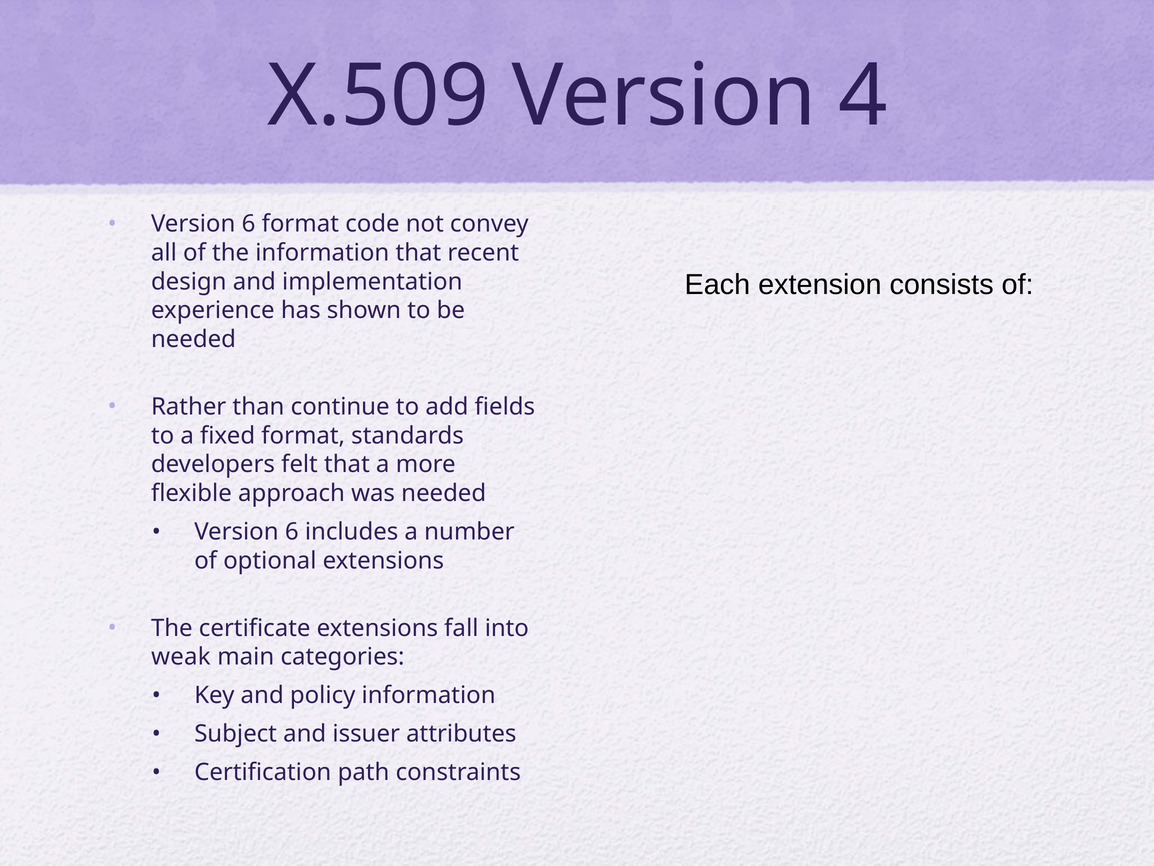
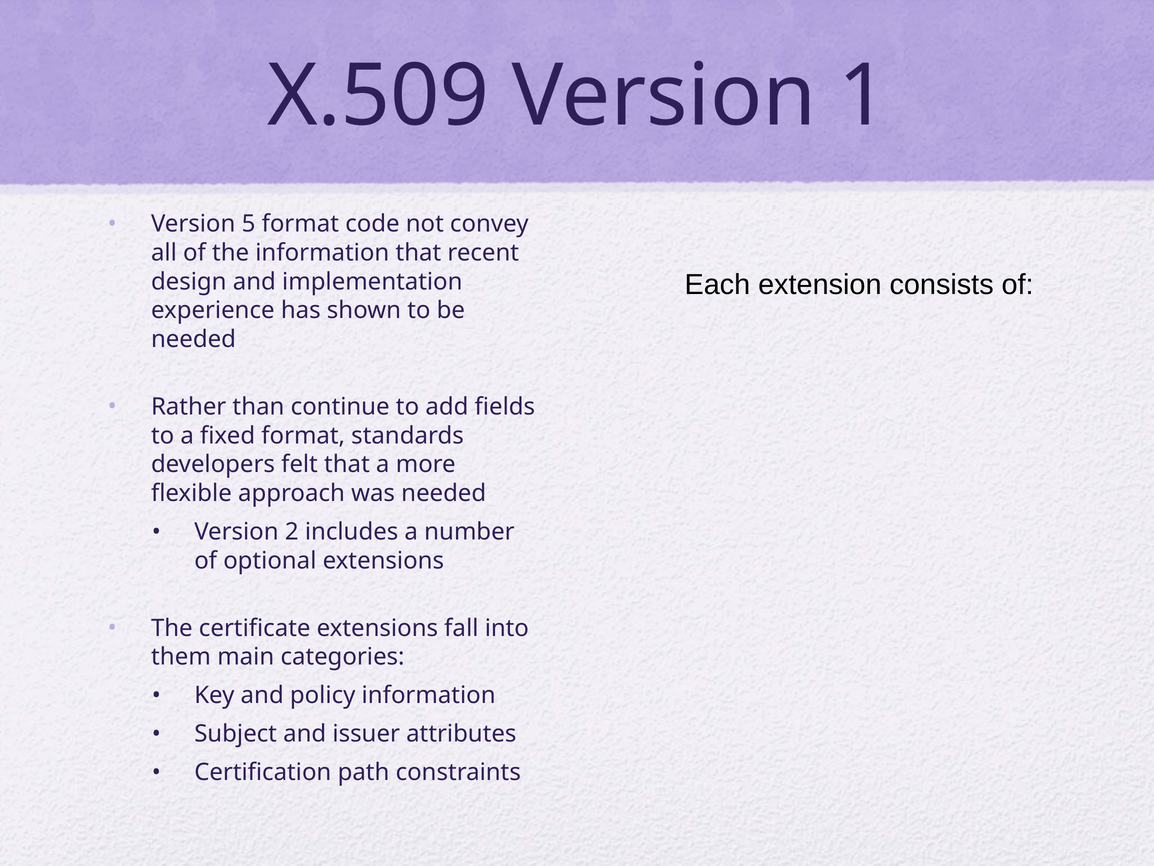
4: 4 -> 1 (863, 96)
6: 6 -> 5 (249, 224)
6: 6 -> 2 (292, 532)
weak: weak -> them (181, 657)
